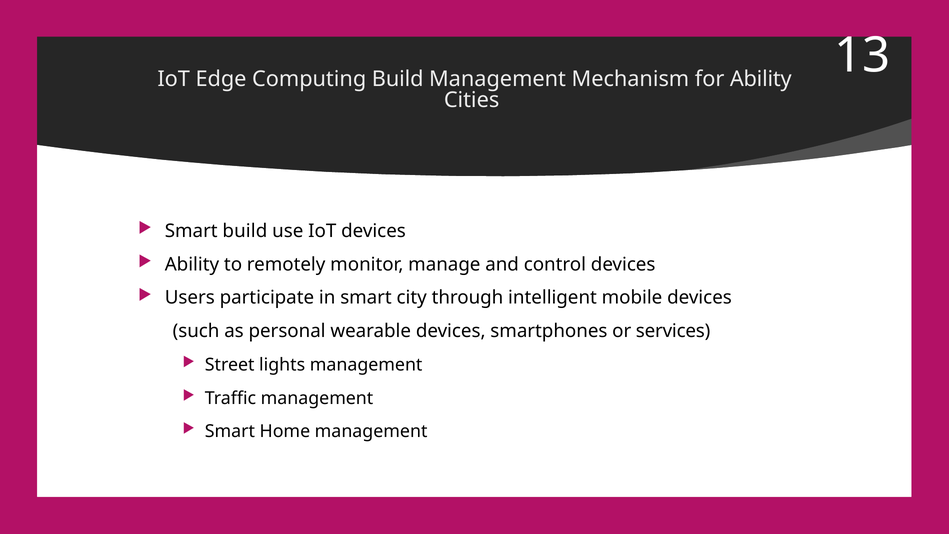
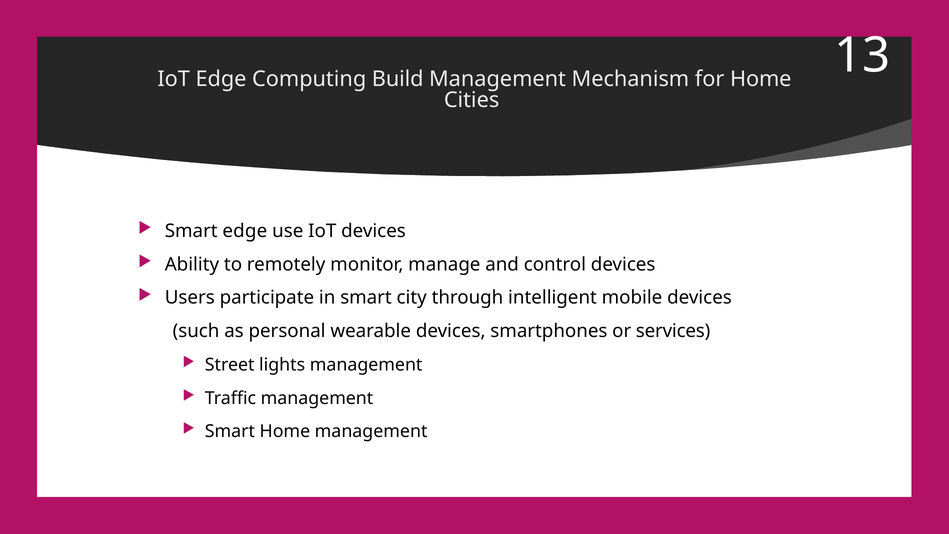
for Ability: Ability -> Home (761, 79)
Smart build: build -> edge (245, 231)
